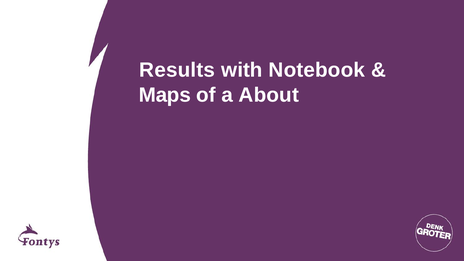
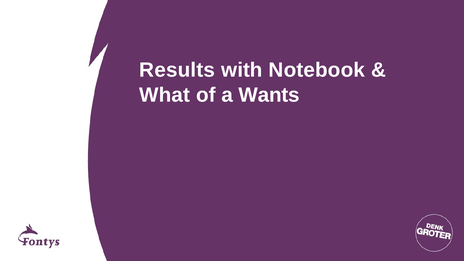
Maps: Maps -> What (165, 95)
About: About -> Wants (269, 95)
